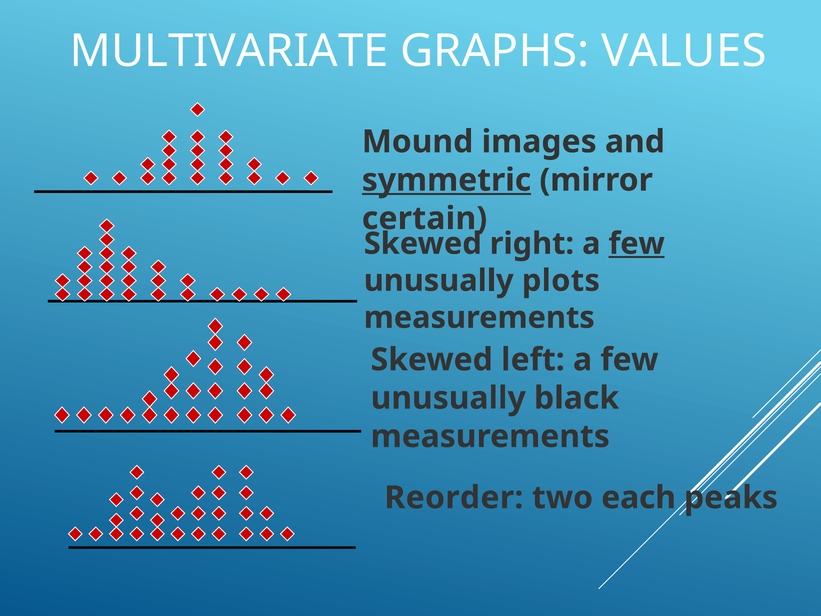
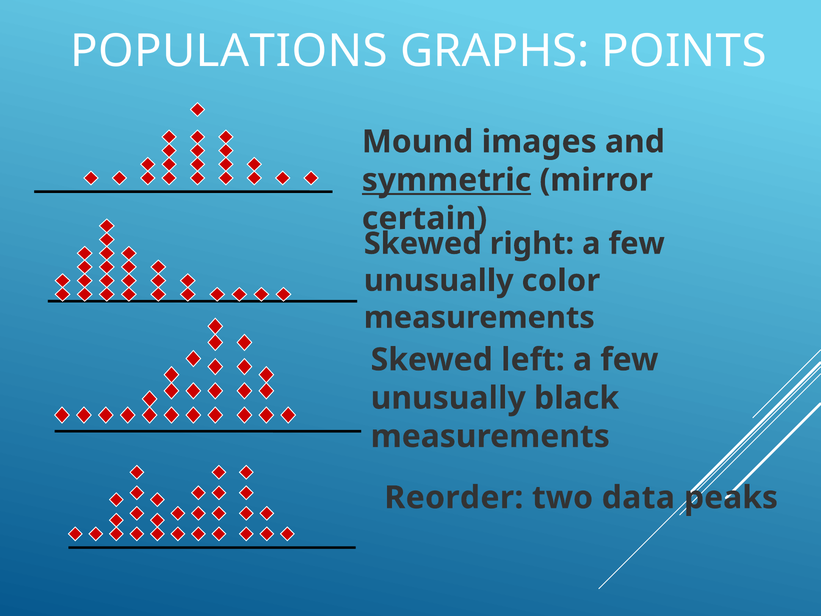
MULTIVARIATE: MULTIVARIATE -> POPULATIONS (229, 51)
VALUES: VALUES -> POINTS (684, 51)
few underline: present -> none (637, 244)
plots: plots -> color (561, 281)
each: each -> data (638, 497)
